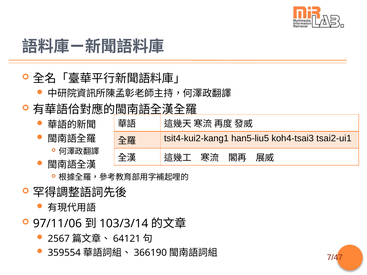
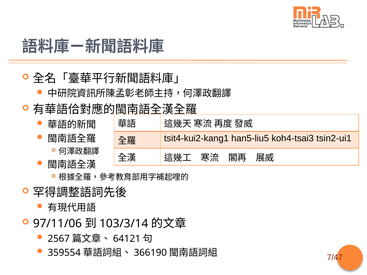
tsai2-ui1: tsai2-ui1 -> tsin2-ui1 (334, 139)
